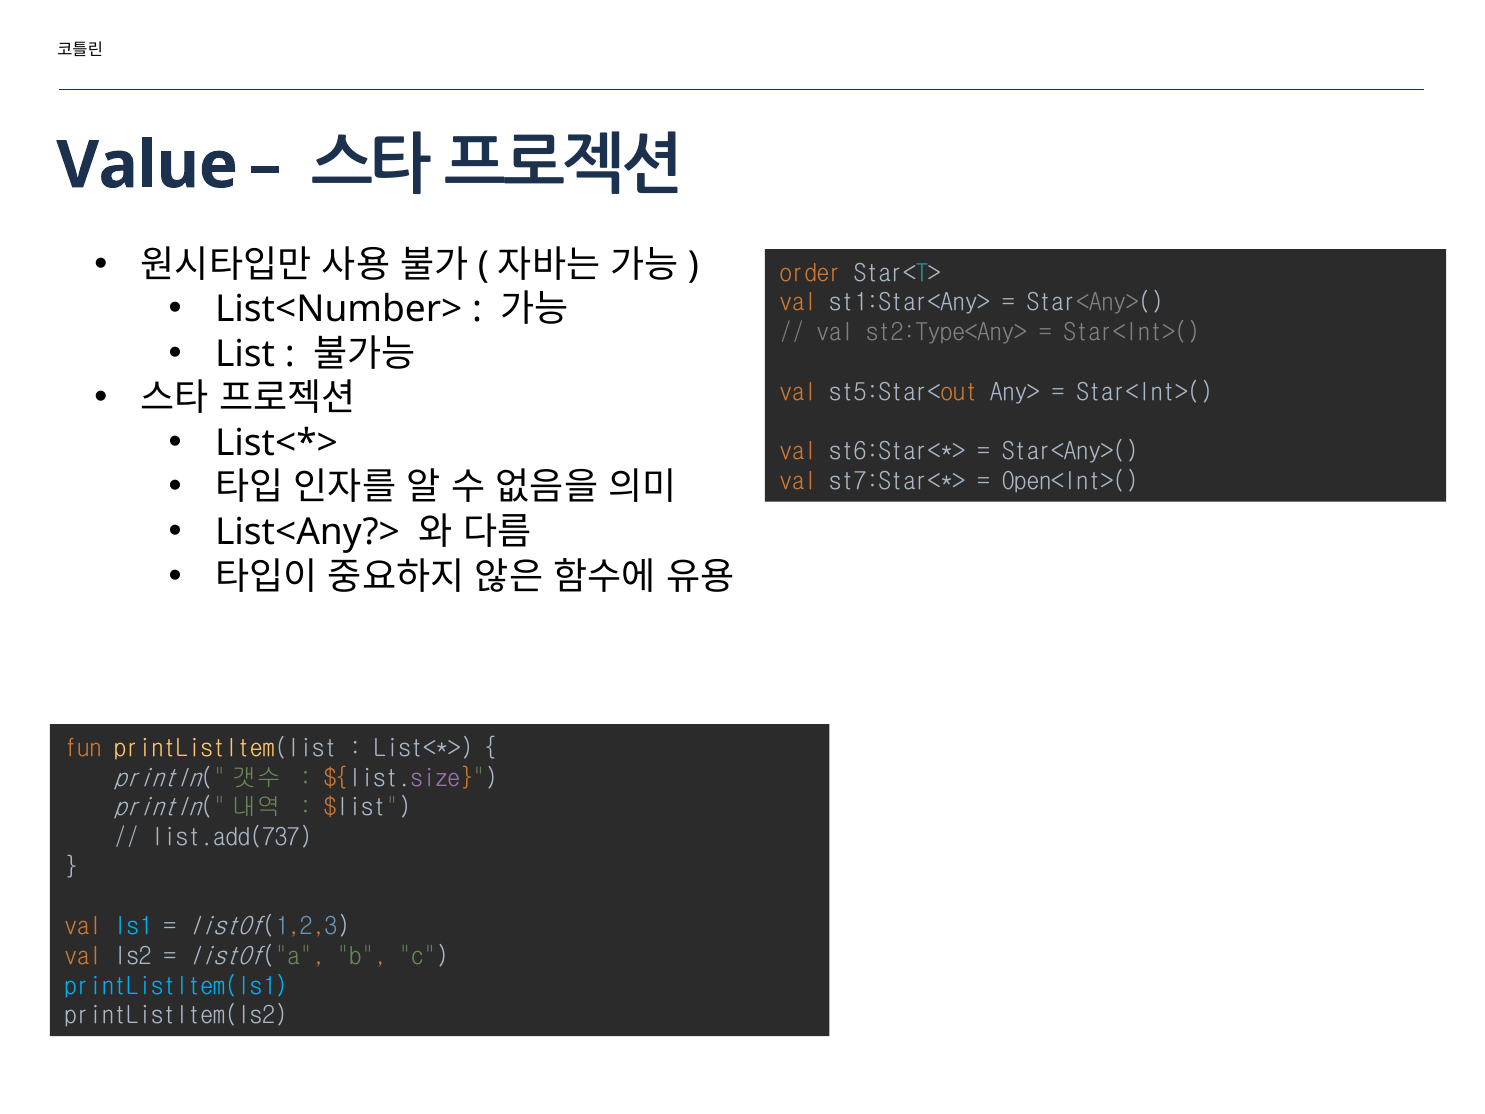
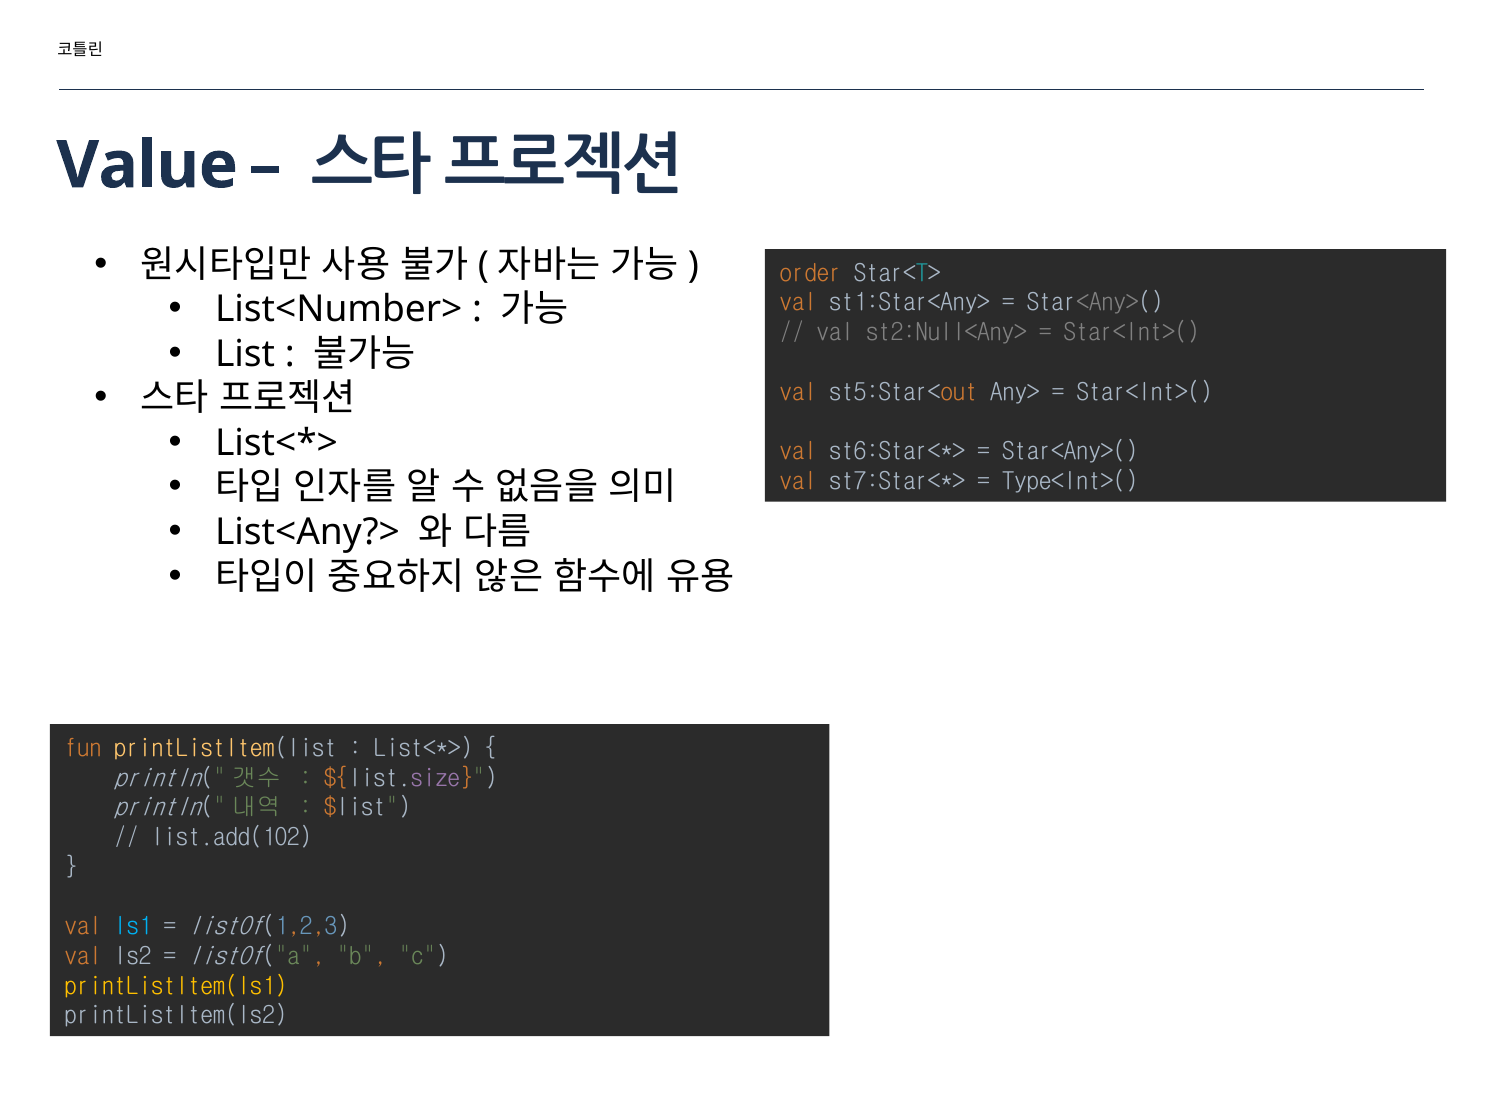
st2:Type<Any>: st2:Type<Any> -> st2:Null<Any> (946, 332)
Open<Int>(: Open<Int>( -> Type<Int>( (1070, 481)
list.add(737: list.add(737 -> list.add(102 (232, 837)
printListItem(ls1 colour: light blue -> yellow (176, 986)
